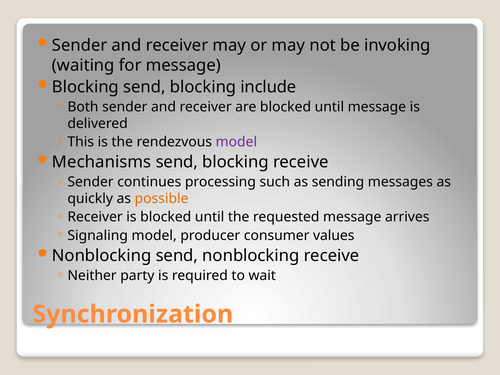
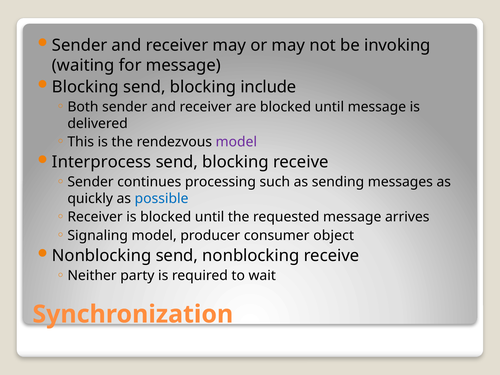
Mechanisms: Mechanisms -> Interprocess (102, 162)
possible colour: orange -> blue (162, 199)
values: values -> object (334, 235)
